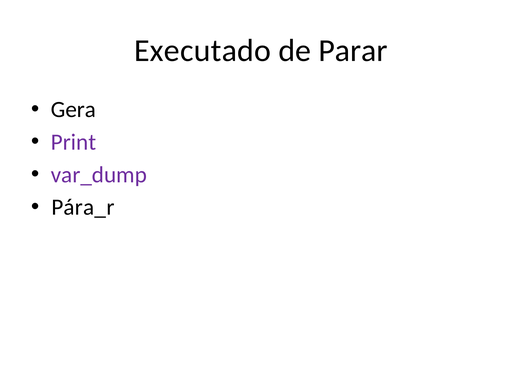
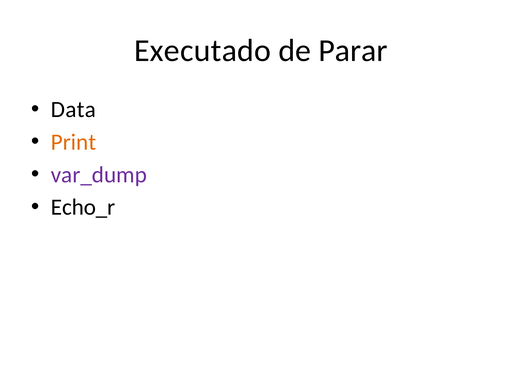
Gera: Gera -> Data (73, 110)
Print colour: purple -> orange (73, 142)
Pára_r: Pára_r -> Echo_r (83, 207)
